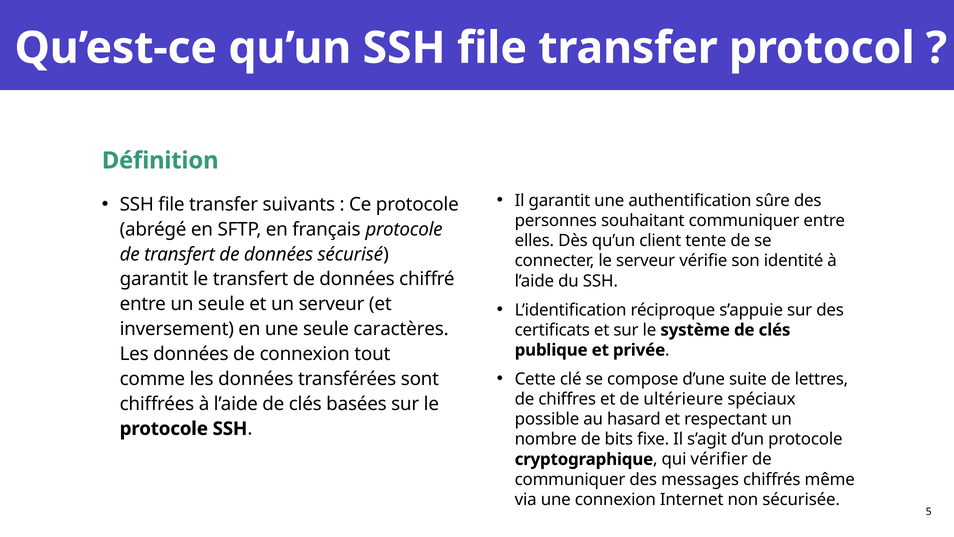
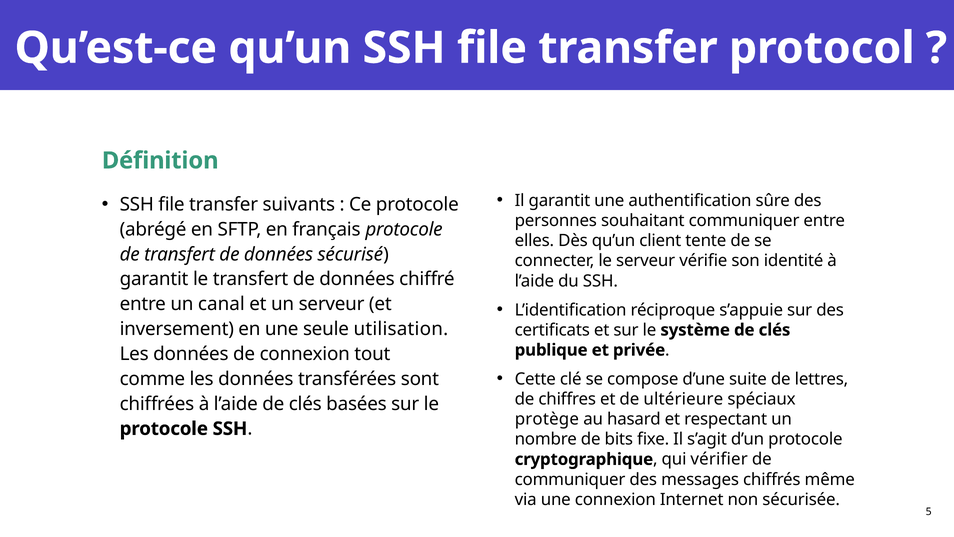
un seule: seule -> canal (221, 304)
caractères: caractères -> utilisation (401, 329)
possible: possible -> protège (547, 419)
